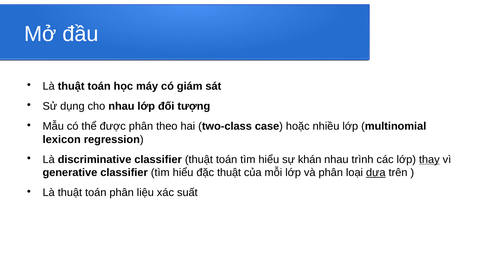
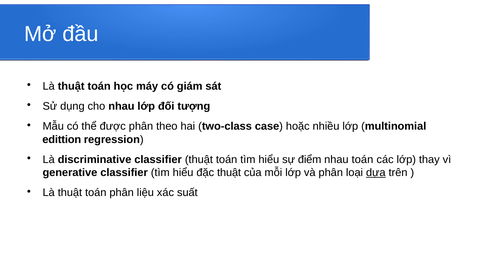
lexicon: lexicon -> edittion (62, 140)
khán: khán -> điểm (310, 160)
nhau trình: trình -> toán (362, 160)
thay underline: present -> none (429, 160)
